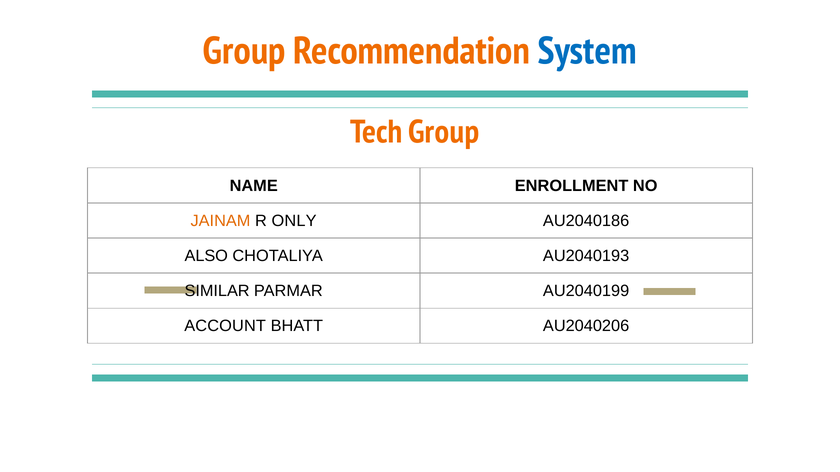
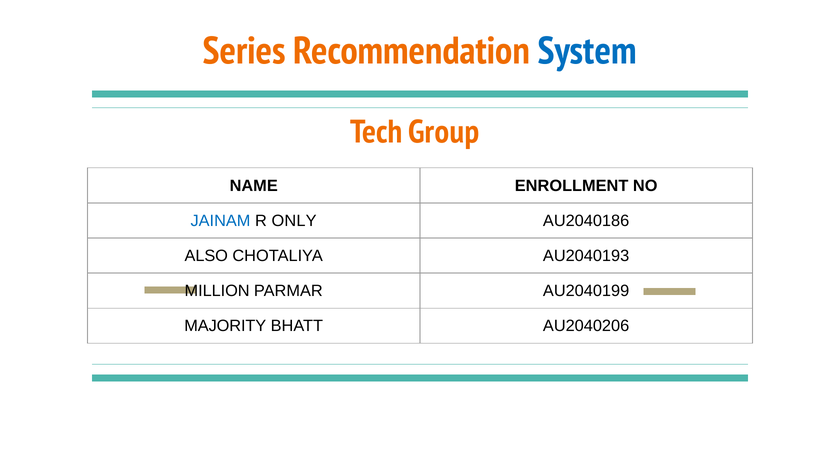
Group: Group -> Series (244, 51)
JAINAM colour: orange -> blue (220, 221)
SIMILAR: SIMILAR -> MILLION (217, 291)
ACCOUNT: ACCOUNT -> MAJORITY (225, 326)
